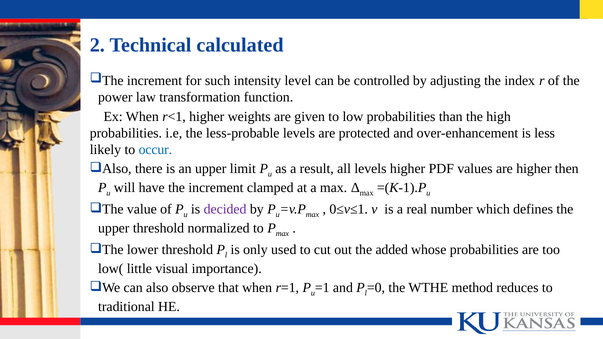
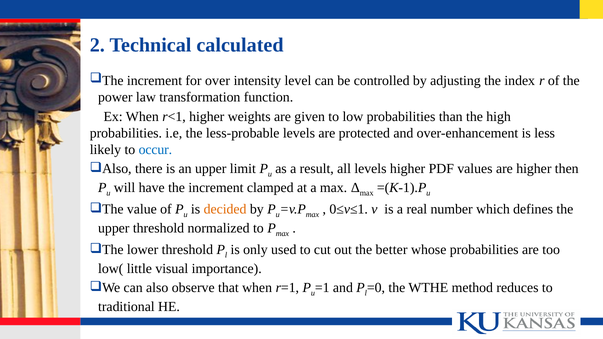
such: such -> over (218, 81)
decided colour: purple -> orange (225, 209)
added: added -> better (392, 250)
